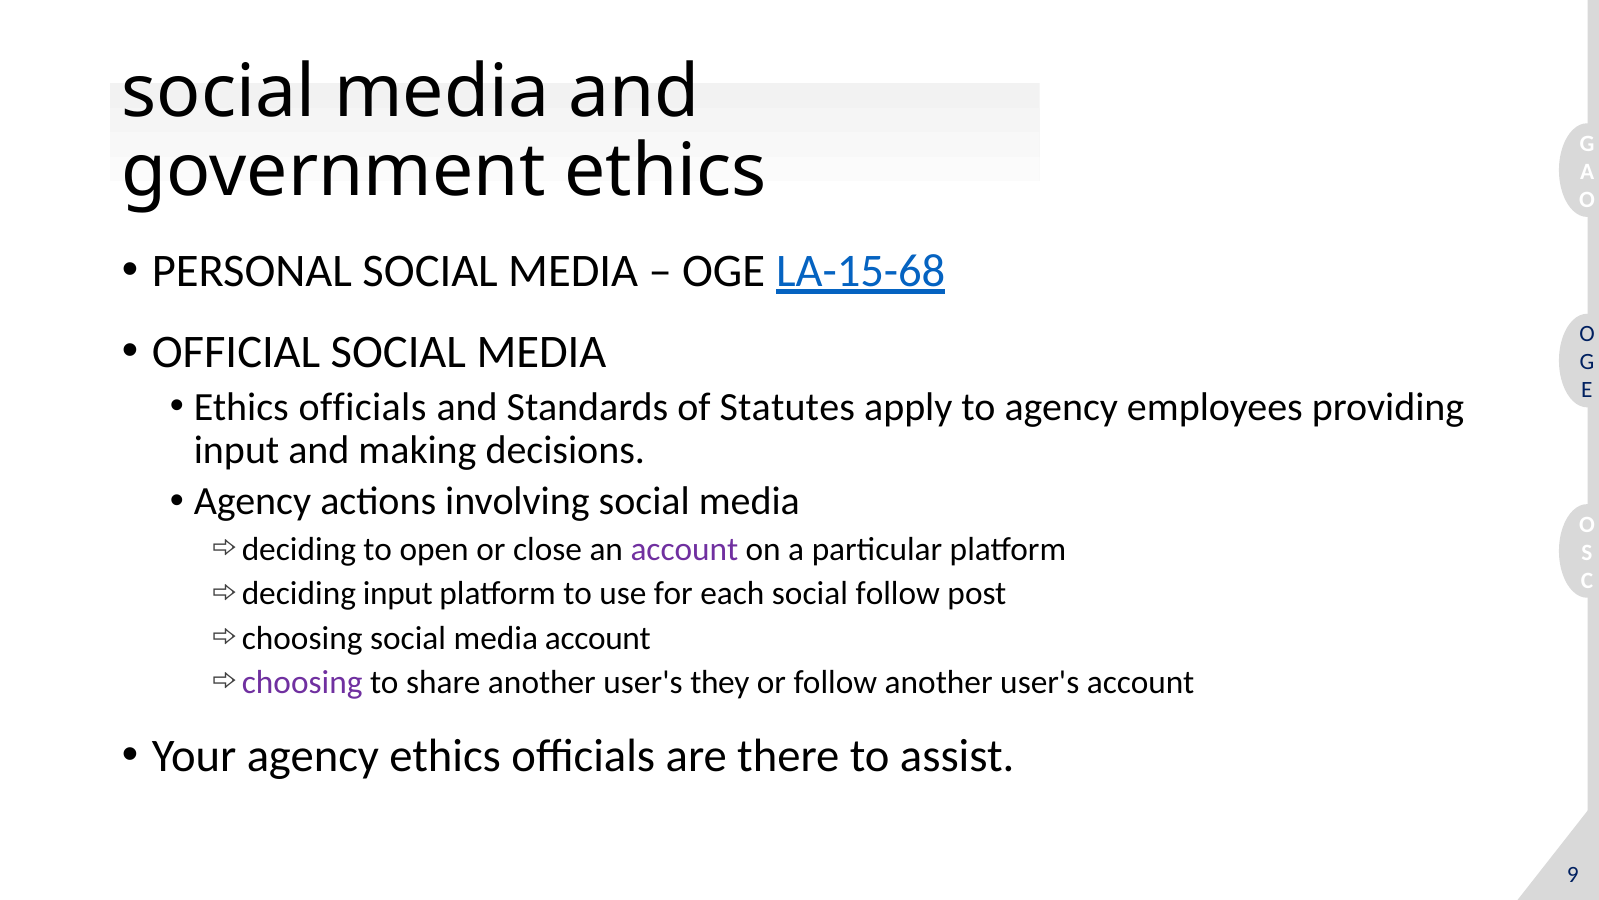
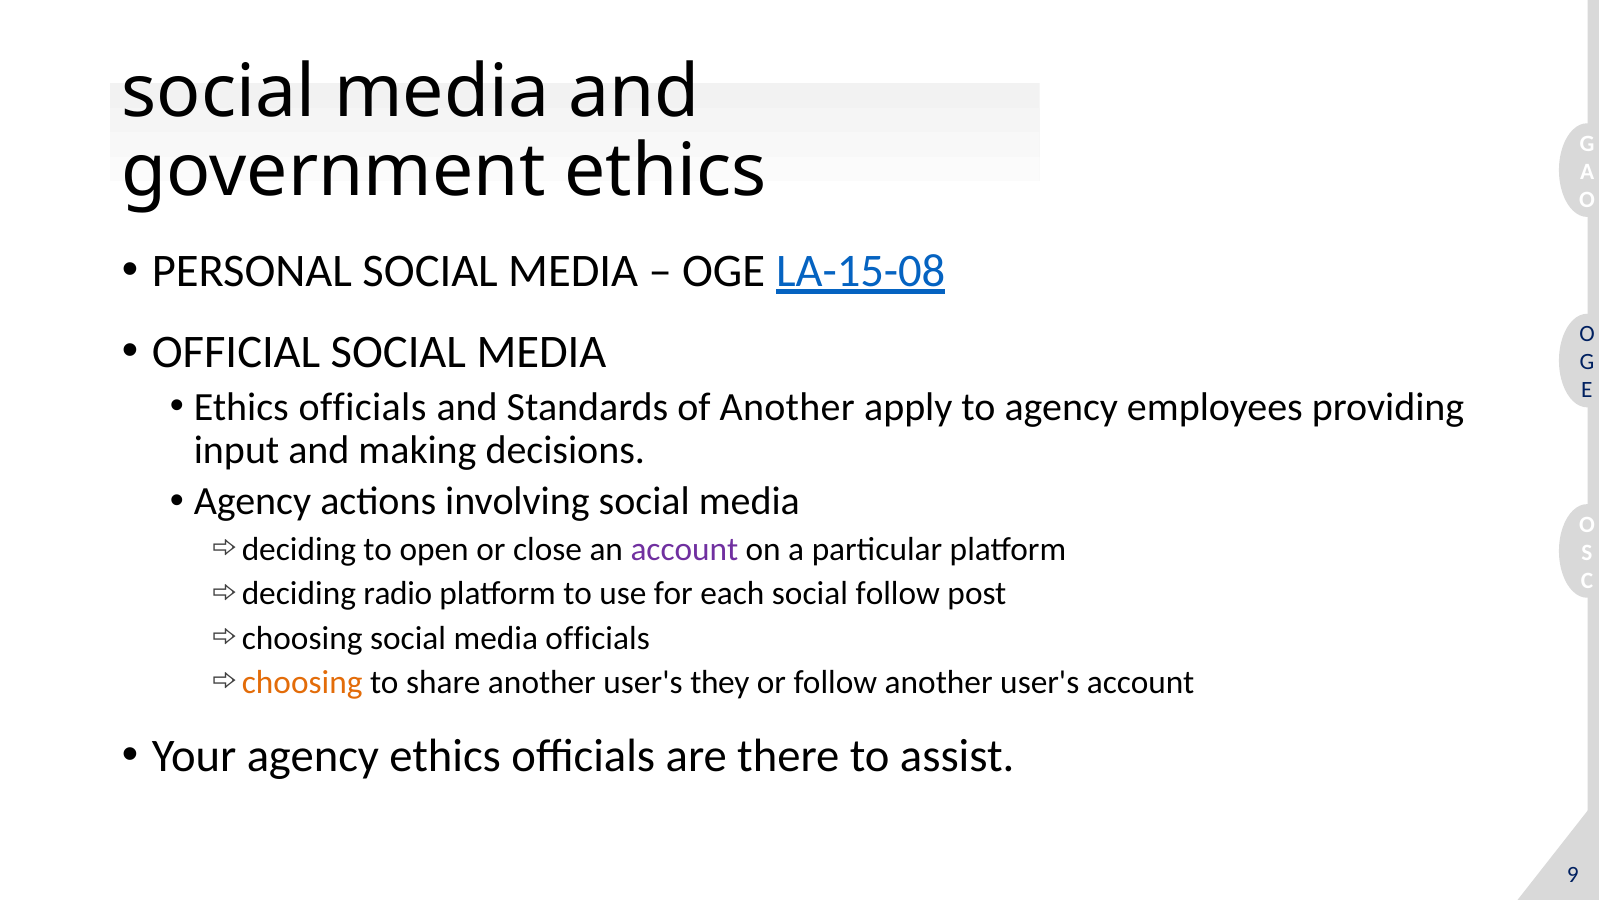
LA-15-68: LA-15-68 -> LA-15-08 (861, 271)
of Statutes: Statutes -> Another (787, 407)
deciding input: input -> radio (398, 594)
media account: account -> officials (598, 638)
choosing colour: purple -> orange (302, 682)
